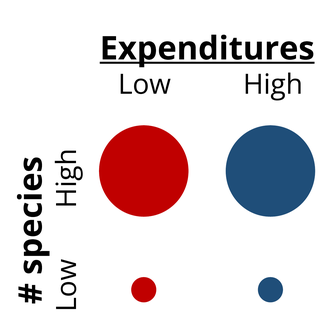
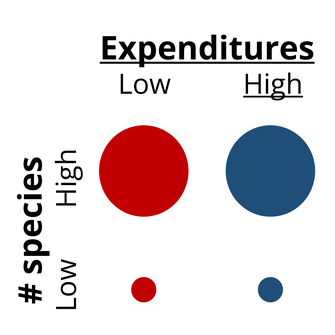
High underline: none -> present (273, 85)
